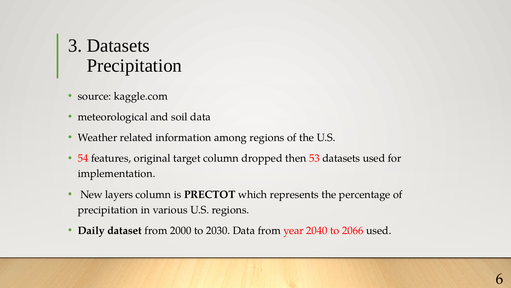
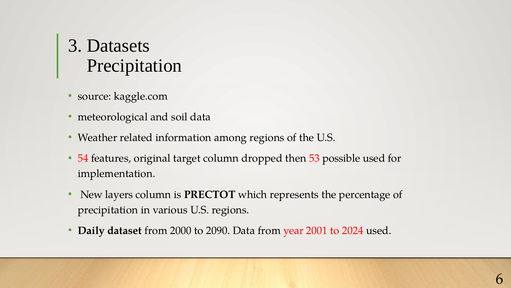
53 datasets: datasets -> possible (341, 158)
2030: 2030 -> 2090 (218, 230)
2040: 2040 -> 2001 (317, 230)
2066: 2066 -> 2024 (353, 230)
